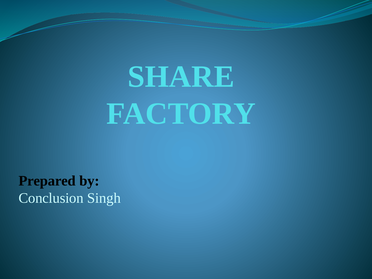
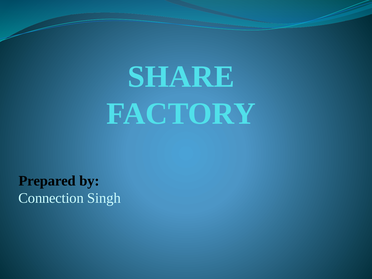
Conclusion: Conclusion -> Connection (51, 198)
